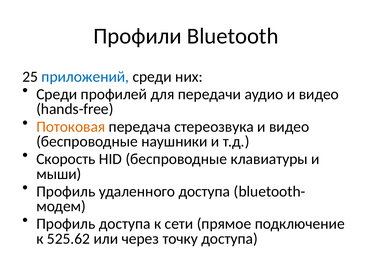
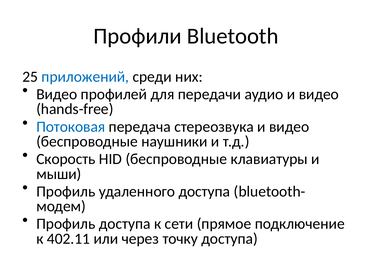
Среди: Среди -> Видео (57, 94)
Потоковая colour: orange -> blue (71, 127)
525.62: 525.62 -> 402.11 (68, 239)
